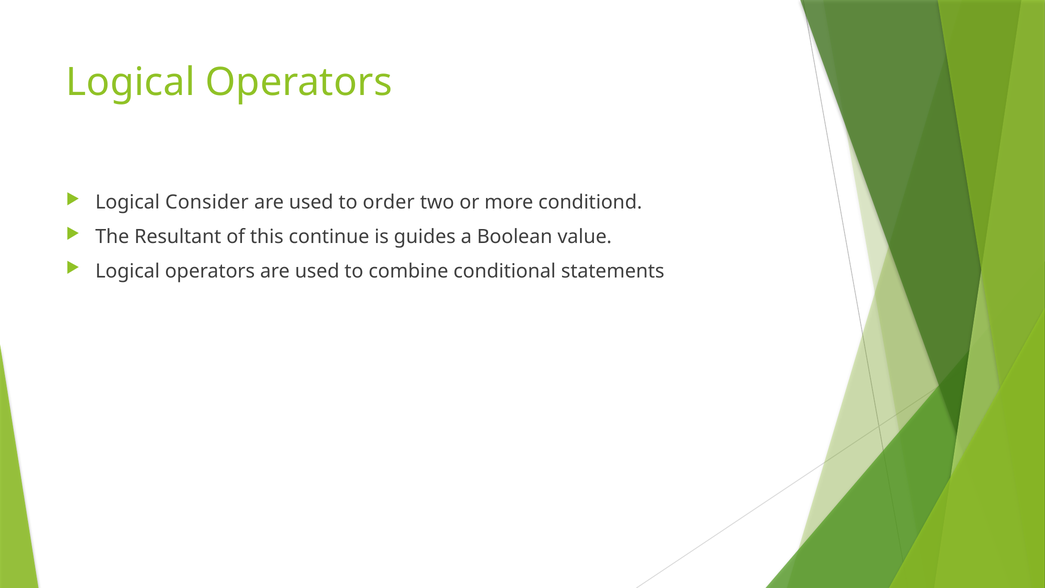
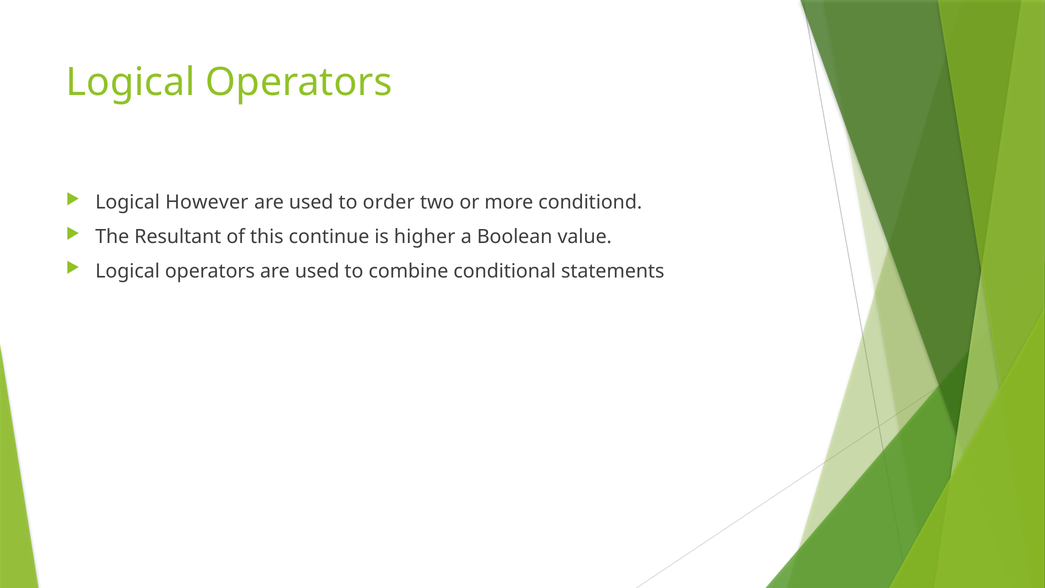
Consider: Consider -> However (207, 202)
guides: guides -> higher (425, 237)
